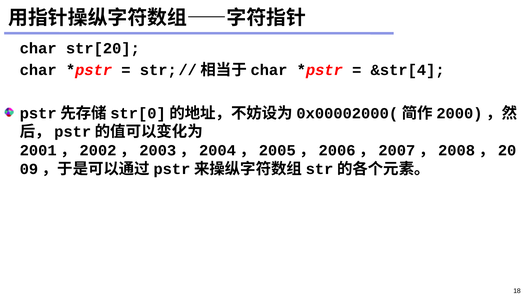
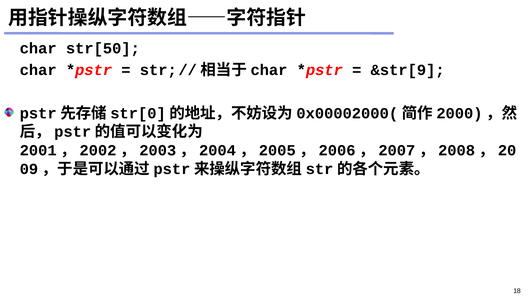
str[20: str[20 -> str[50 (103, 48)
&str[4: &str[4 -> &str[9 (408, 70)
